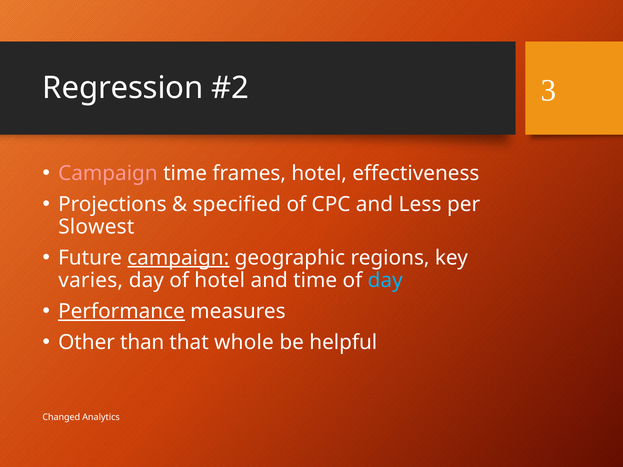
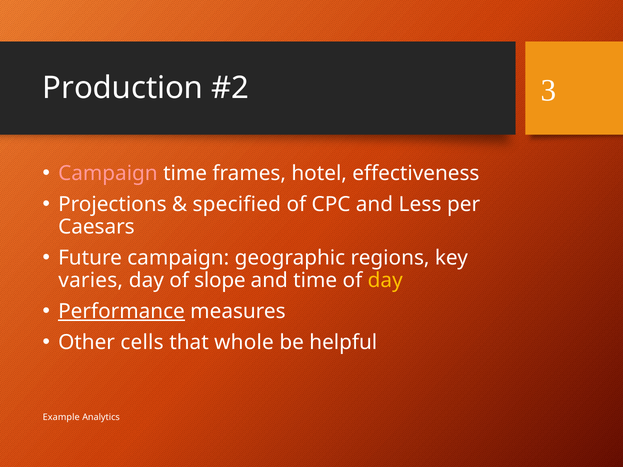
Regression: Regression -> Production (123, 88)
Slowest: Slowest -> Caesars (96, 227)
campaign underline: present -> none (178, 258)
of hotel: hotel -> slope (220, 280)
day colour: light blue -> yellow (385, 280)
than: than -> cells (142, 343)
Changed: Changed -> Example (61, 417)
